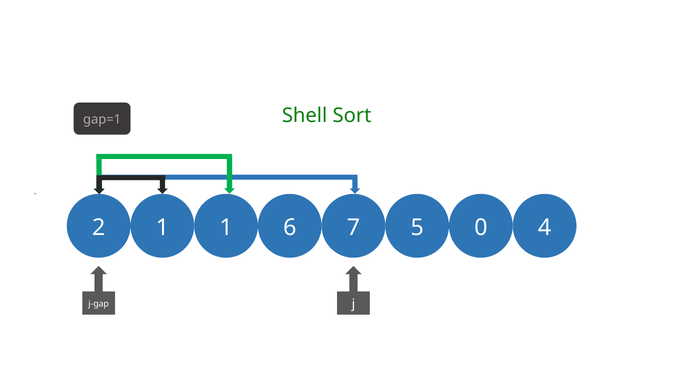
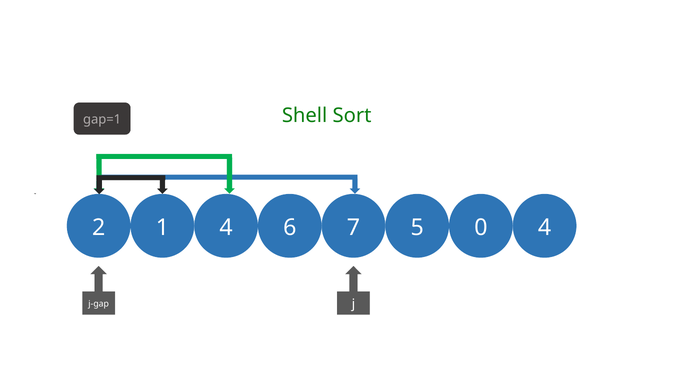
1 1: 1 -> 4 (226, 227)
